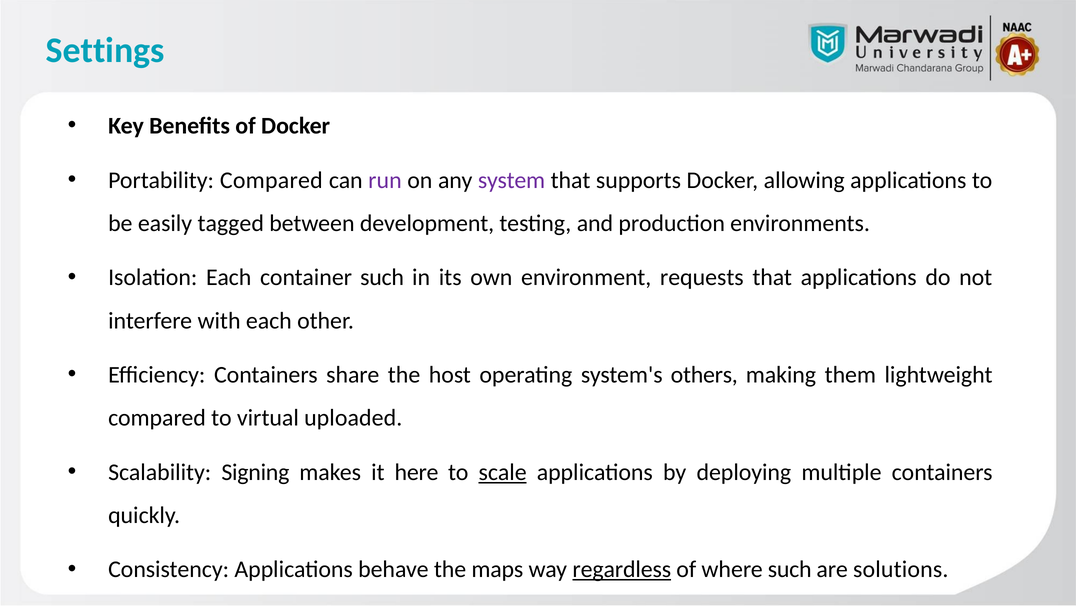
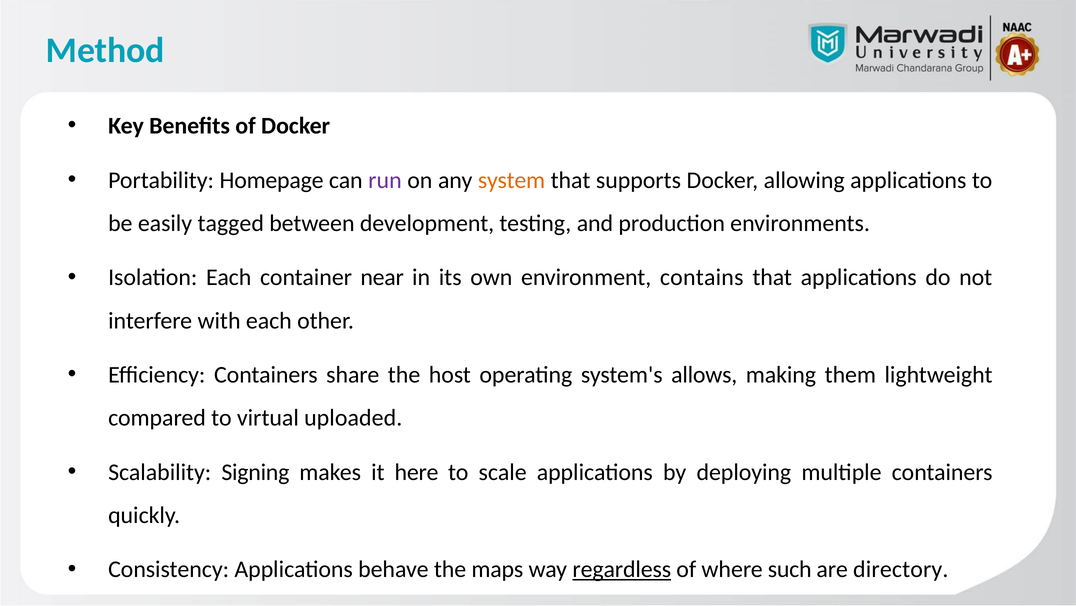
Settings: Settings -> Method (105, 50)
Portability Compared: Compared -> Homepage (272, 180)
system colour: purple -> orange (512, 180)
container such: such -> near (382, 277)
requests: requests -> contains (702, 277)
others: others -> allows (704, 374)
scale underline: present -> none (503, 472)
solutions: solutions -> directory (901, 569)
